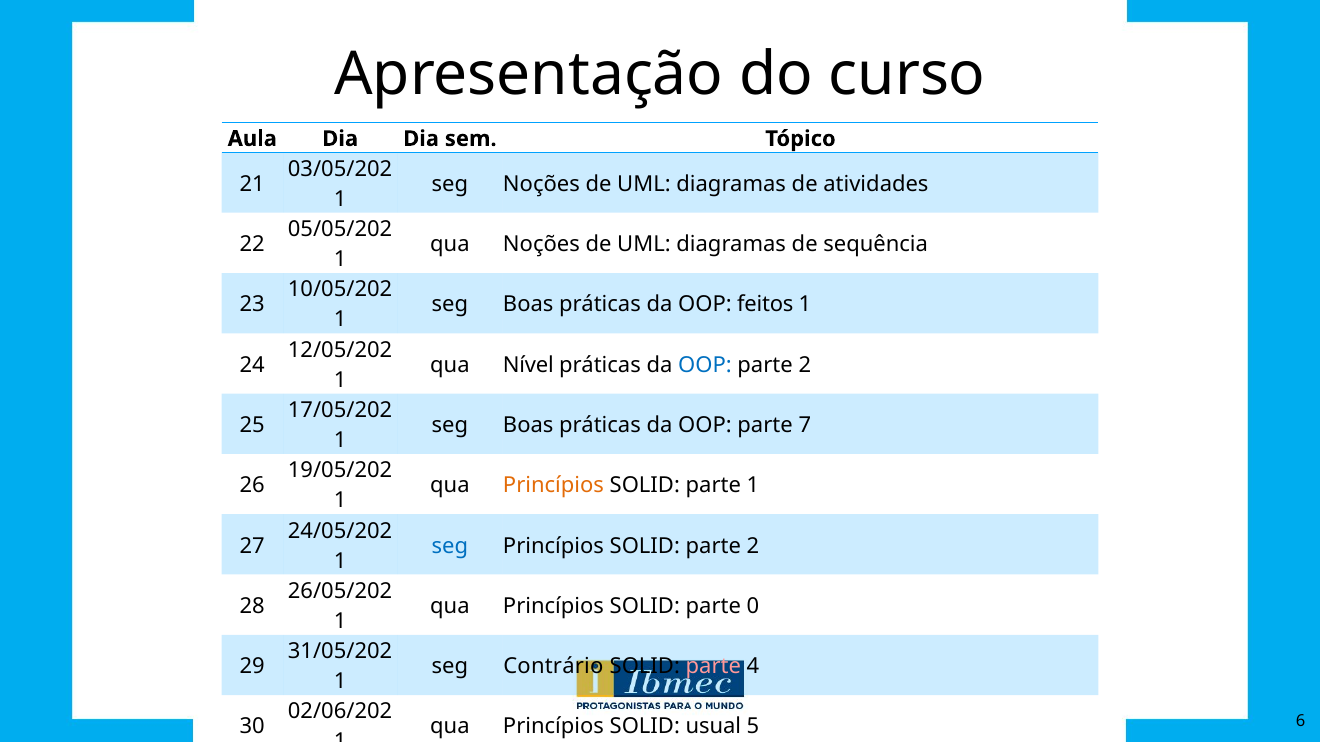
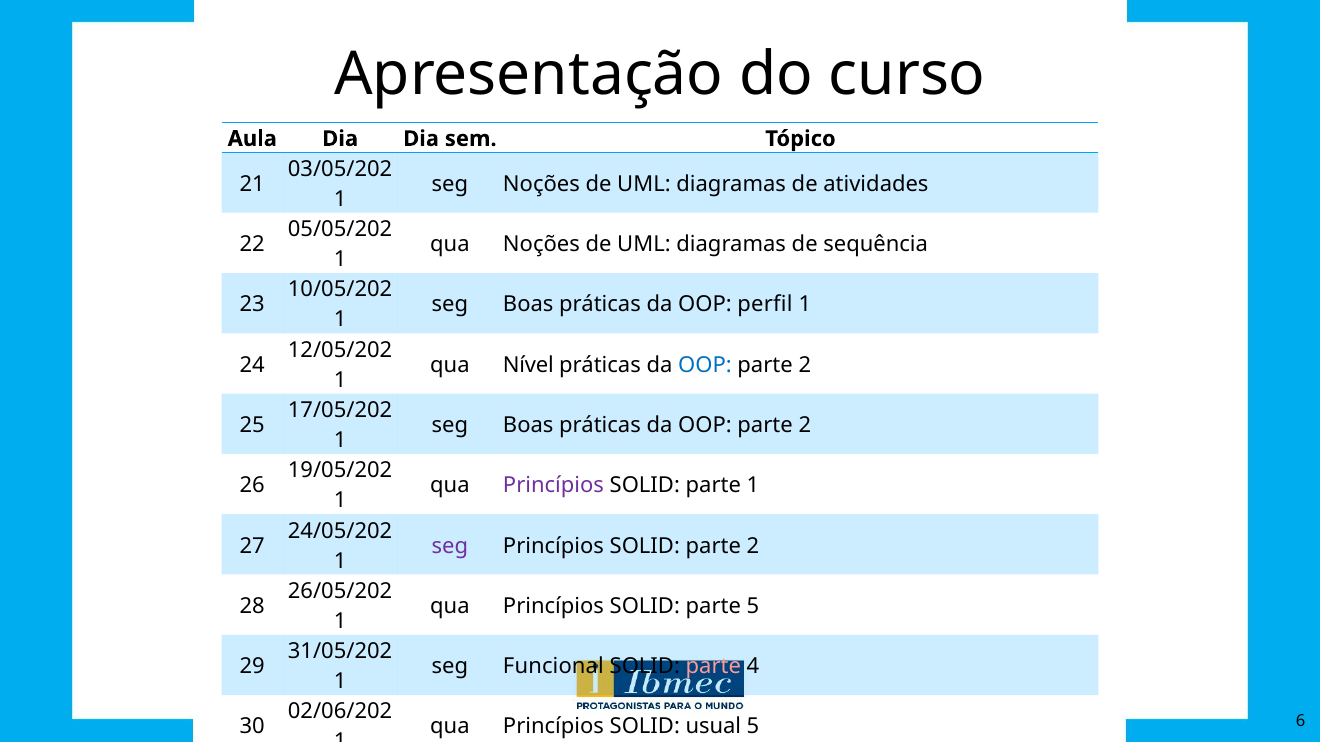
feitos: feitos -> perfil (765, 305)
7: 7 -> 2 (805, 426)
Princípios colour: orange -> purple (553, 486)
seg colour: blue -> purple (450, 546)
parte 0: 0 -> 5 (753, 607)
Contrário: Contrário -> Funcional (553, 667)
